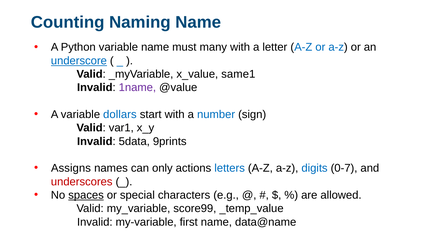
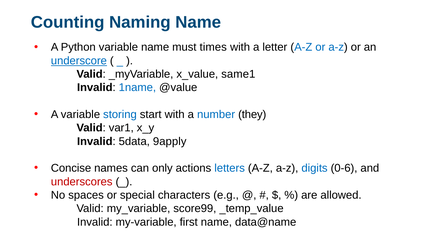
many: many -> times (213, 47)
1name colour: purple -> blue (137, 88)
dollars: dollars -> storing (120, 114)
sign: sign -> they (252, 114)
9prints: 9prints -> 9apply (170, 141)
Assigns: Assigns -> Concise (71, 168)
0-7: 0-7 -> 0-6 (344, 168)
spaces underline: present -> none (86, 195)
